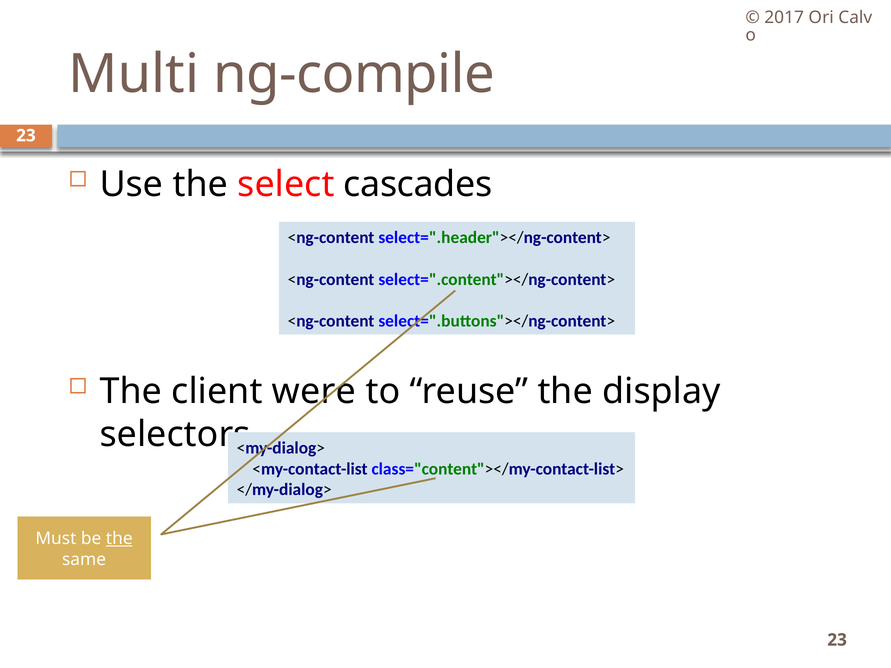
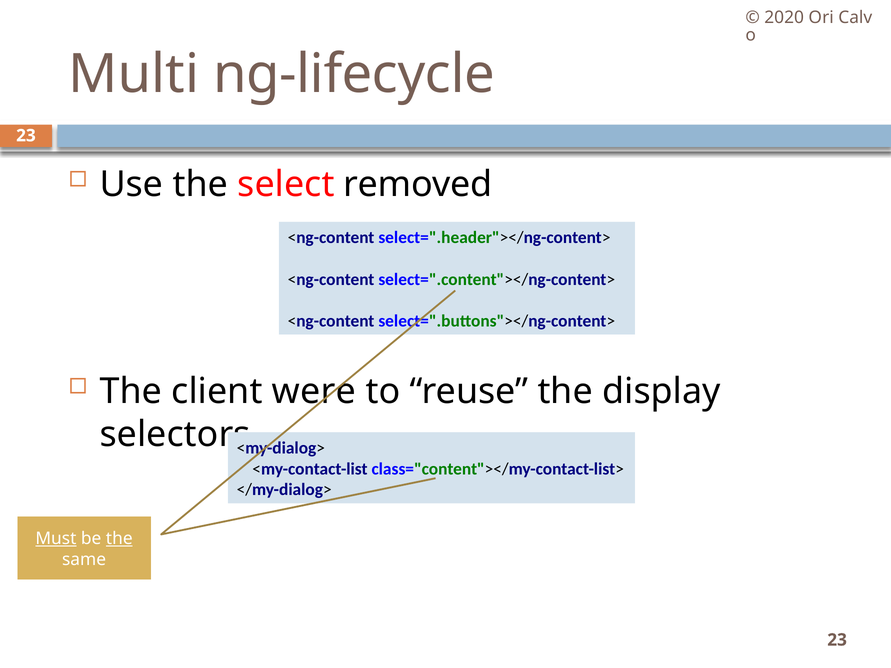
2017: 2017 -> 2020 (784, 18)
ng-compile: ng-compile -> ng-lifecycle (354, 74)
cascades: cascades -> removed (418, 184)
Must underline: none -> present (56, 539)
